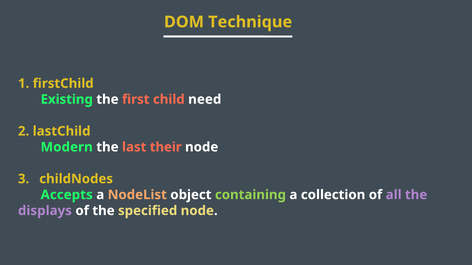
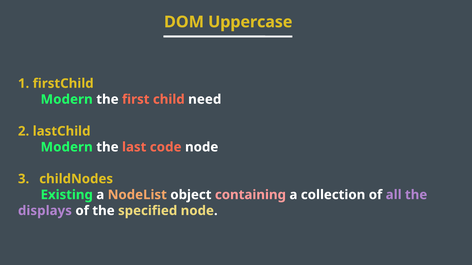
Technique: Technique -> Uppercase (250, 22)
Existing: Existing -> Modern (67, 100)
their: their -> code (166, 147)
Accepts: Accepts -> Existing (67, 195)
containing colour: light green -> pink (250, 195)
